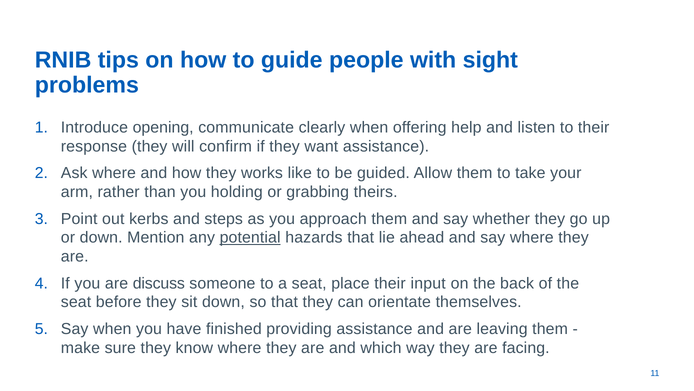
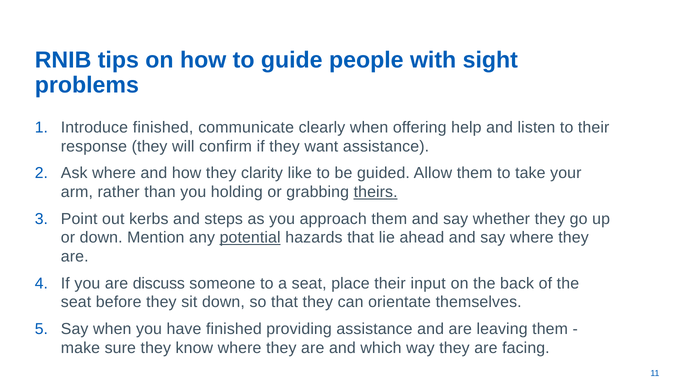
Introduce opening: opening -> finished (163, 127)
works: works -> clarity (262, 173)
theirs underline: none -> present (376, 192)
